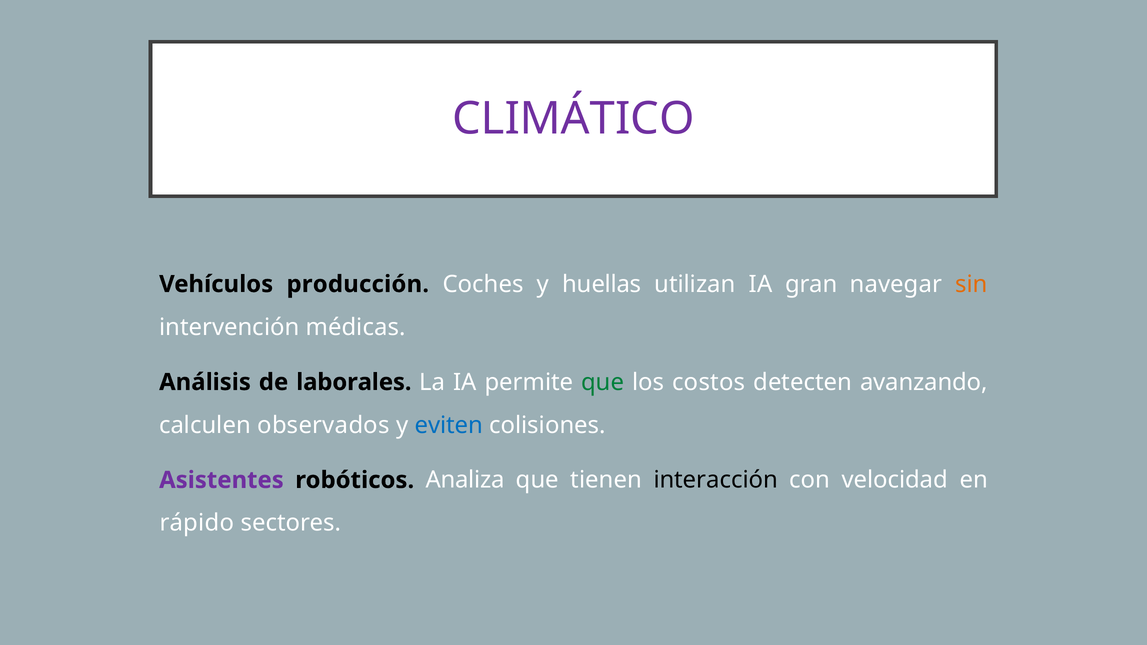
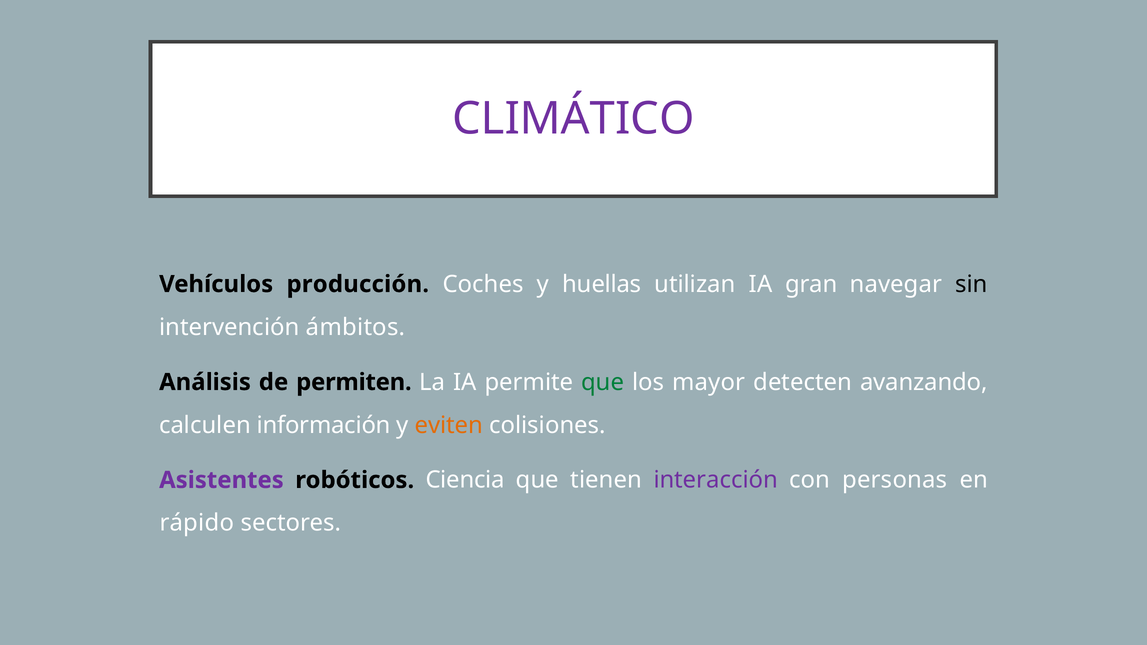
sin colour: orange -> black (971, 284)
médicas: médicas -> ámbitos (356, 327)
laborales: laborales -> permiten (354, 382)
costos: costos -> mayor (709, 382)
observados: observados -> información (324, 425)
eviten colour: blue -> orange (449, 425)
Analiza: Analiza -> Ciencia (465, 480)
interacción colour: black -> purple (716, 480)
velocidad: velocidad -> personas (895, 480)
